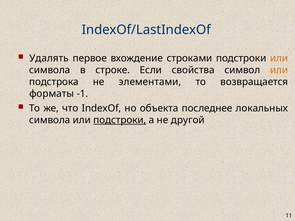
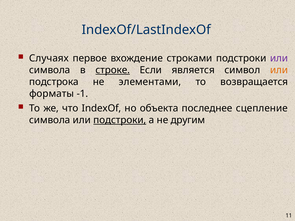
Удалять: Удалять -> Случаях (49, 58)
или colour: orange -> purple (279, 58)
строке underline: none -> present (113, 70)
свойства: свойства -> является (193, 70)
локальных: локальных -> сцепление (262, 108)
другой: другой -> другим (188, 120)
